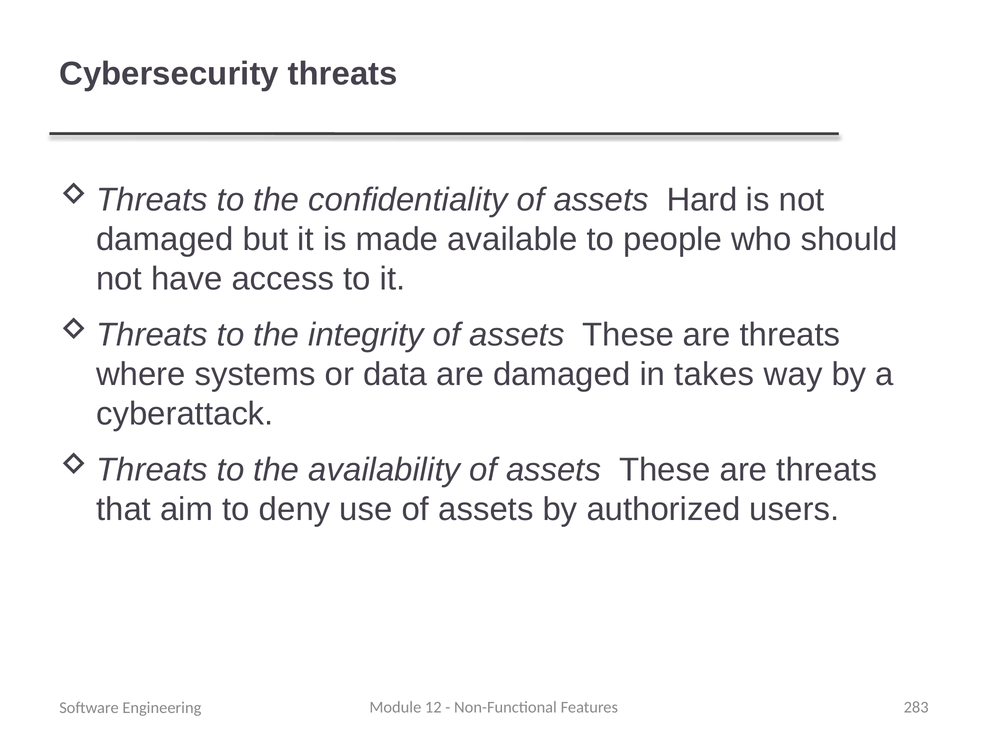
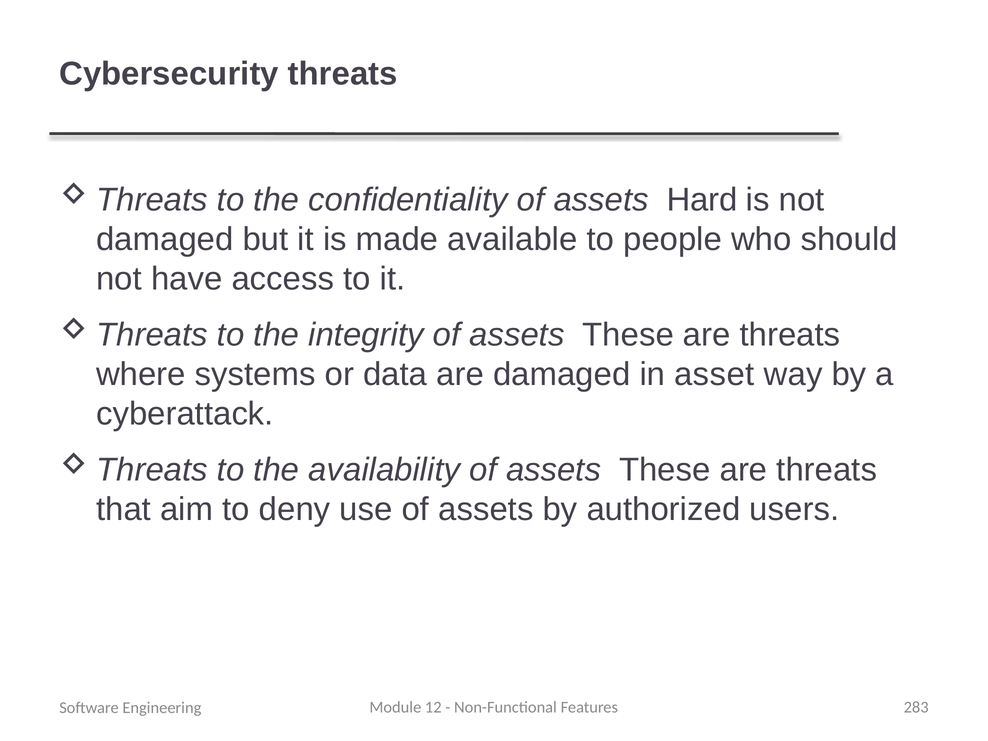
takes: takes -> asset (714, 374)
